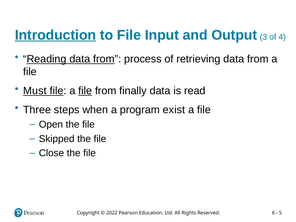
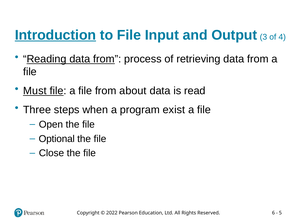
file underline: present -> none (85, 91)
finally: finally -> about (133, 91)
Skipped: Skipped -> Optional (57, 139)
